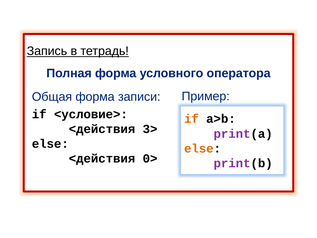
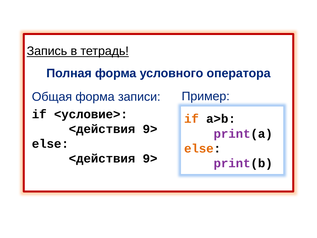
3>: 3> -> 9> (150, 129)
0>: 0> -> 9> (150, 158)
